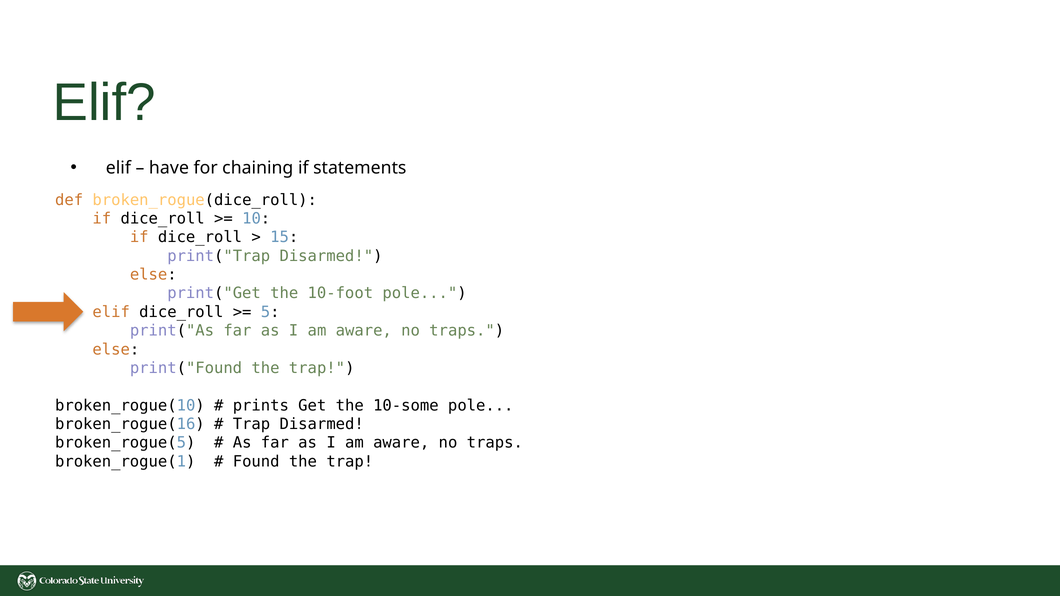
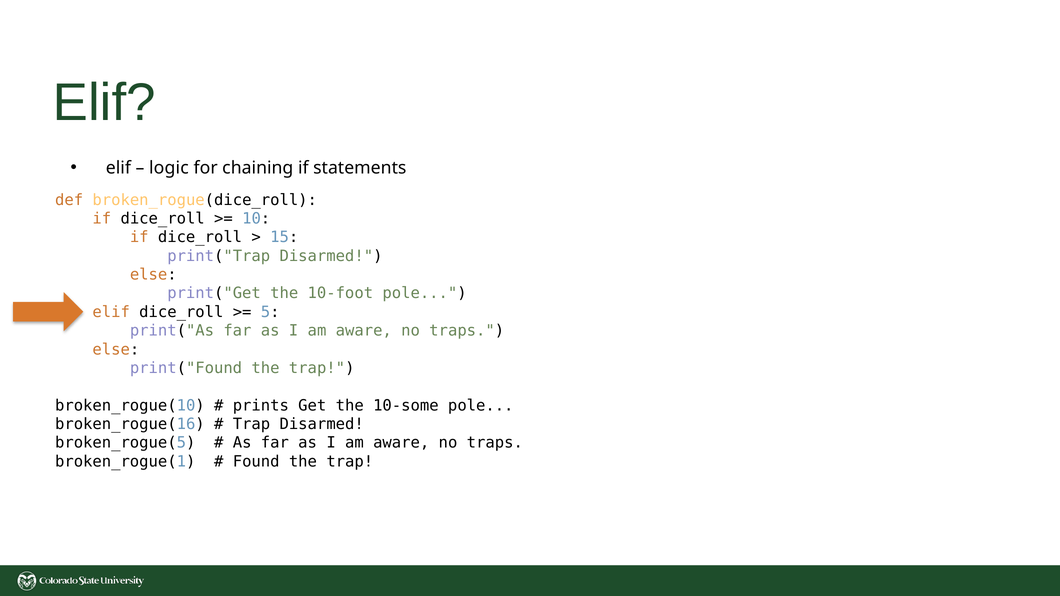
have: have -> logic (169, 168)
